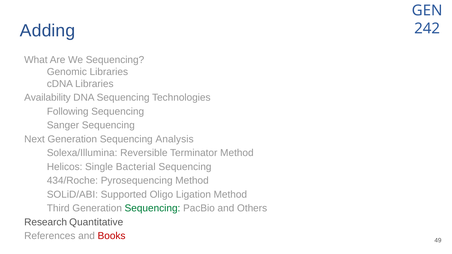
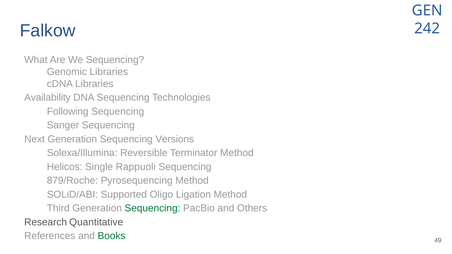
Adding: Adding -> Falkow (48, 31)
Analysis: Analysis -> Versions (175, 139)
Bacterial: Bacterial -> Rappuoli (136, 167)
434/Roche: 434/Roche -> 879/Roche (72, 181)
Books colour: red -> green (112, 236)
